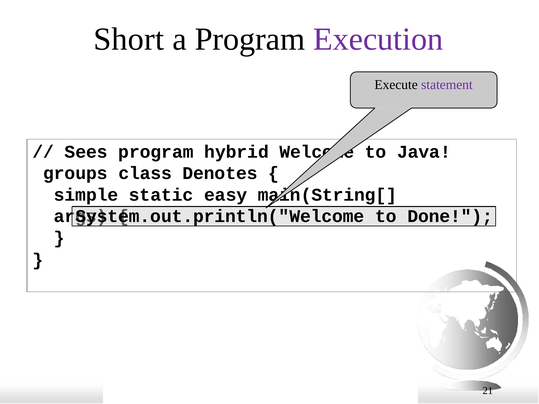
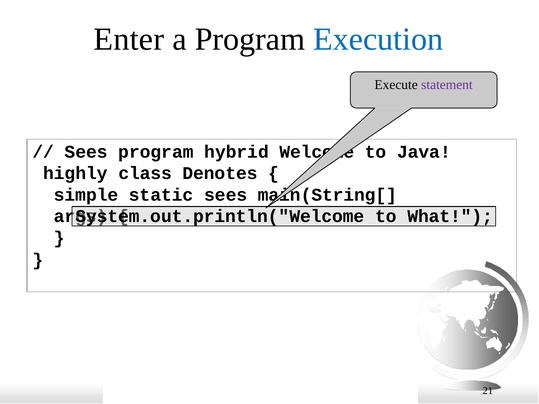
Short: Short -> Enter (129, 39)
Execution colour: purple -> blue (378, 39)
groups: groups -> highly (75, 173)
static easy: easy -> sees (226, 195)
Done: Done -> What (450, 217)
